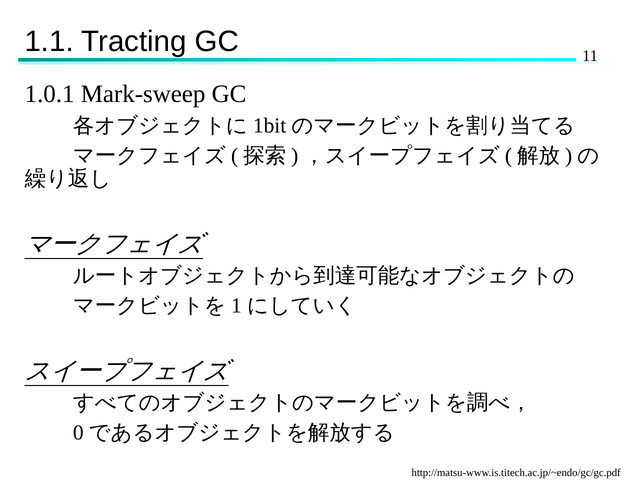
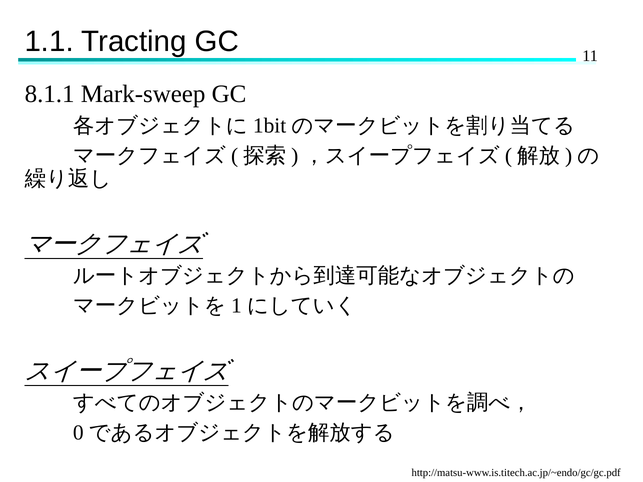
1.0.1: 1.0.1 -> 8.1.1 (50, 94)
